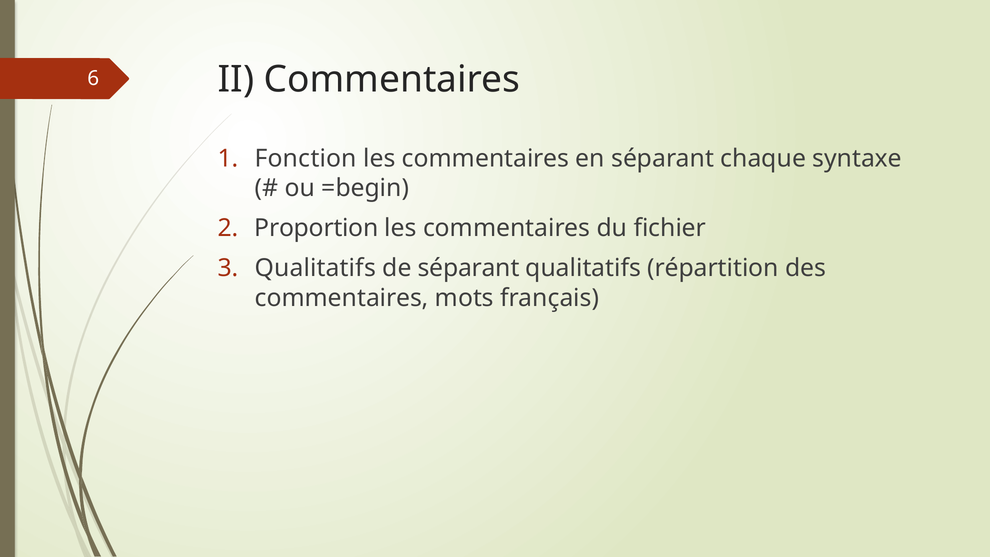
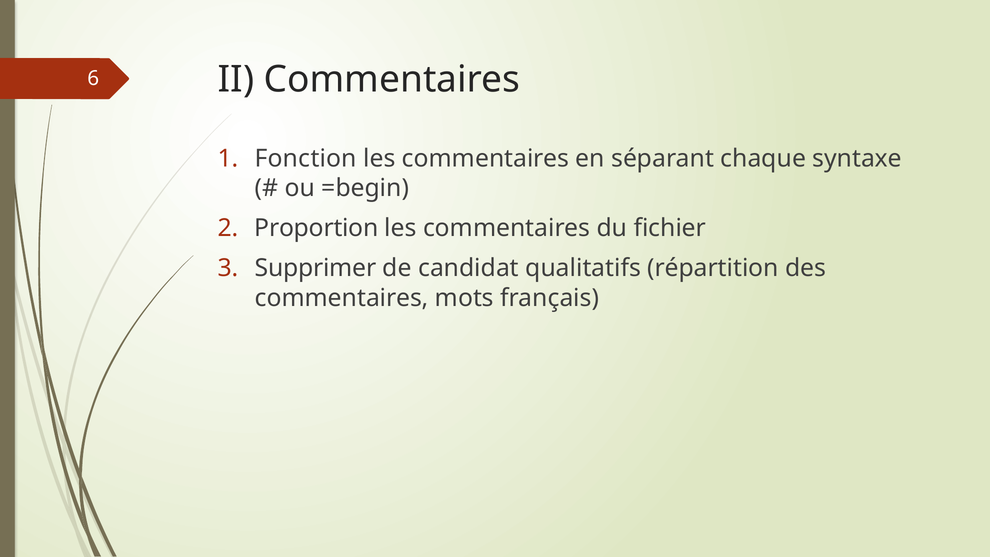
Qualitatifs: Qualitatifs -> Supprimer (316, 268)
de séparant: séparant -> candidat (469, 268)
